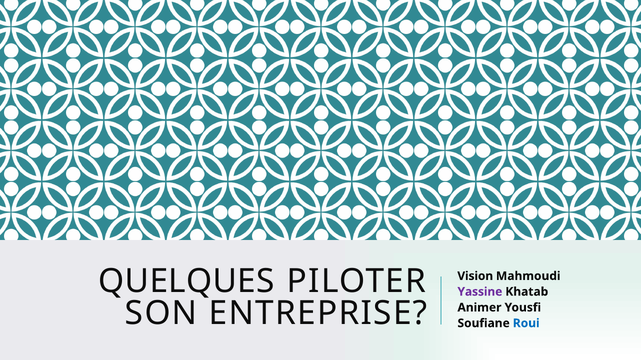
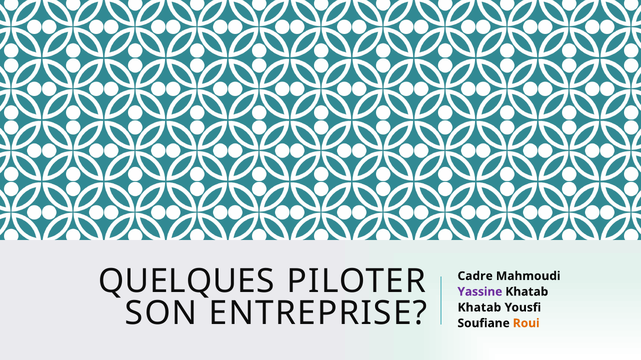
Vision: Vision -> Cadre (475, 276)
Animer: Animer -> Khatab (479, 308)
Roui colour: blue -> orange (526, 324)
